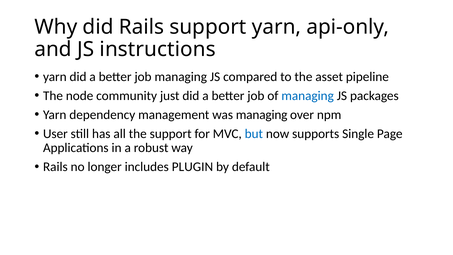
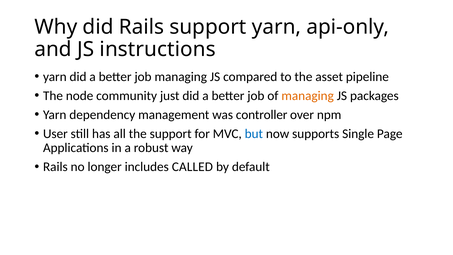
managing colour: blue -> orange (308, 96)
was managing: managing -> controller (262, 115)
PLUGIN: PLUGIN -> CALLED (192, 167)
